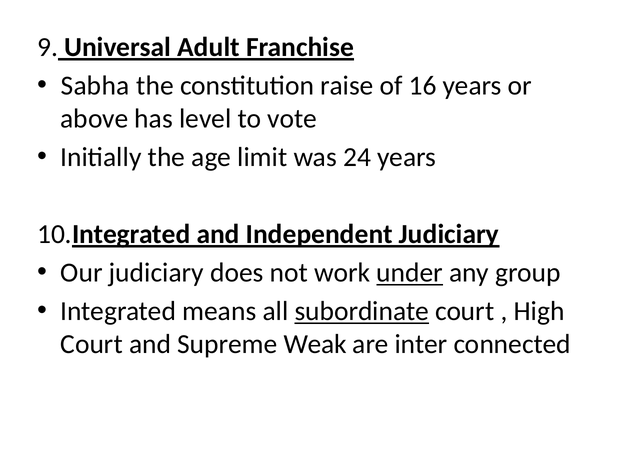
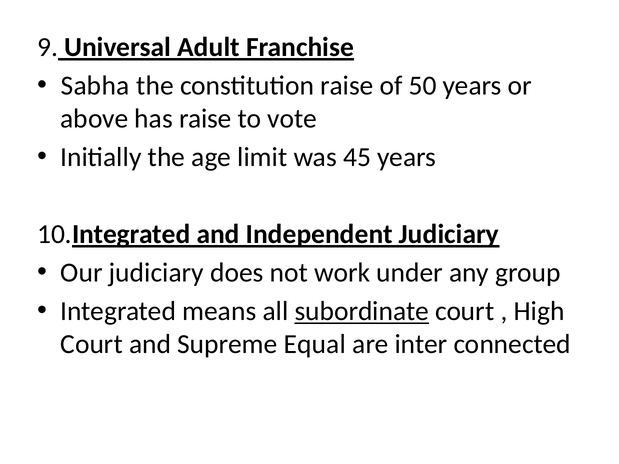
16: 16 -> 50 (423, 86)
has level: level -> raise (205, 119)
24: 24 -> 45 (357, 157)
under underline: present -> none (410, 273)
Weak: Weak -> Equal (315, 345)
